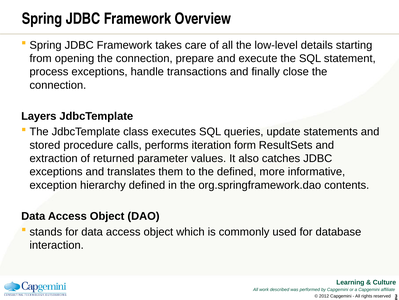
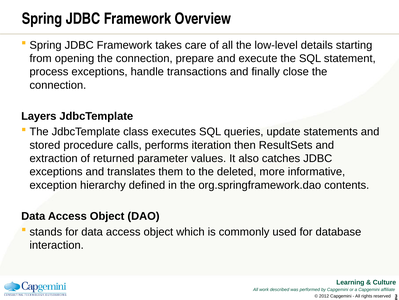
form: form -> then (245, 145)
the defined: defined -> deleted (237, 171)
